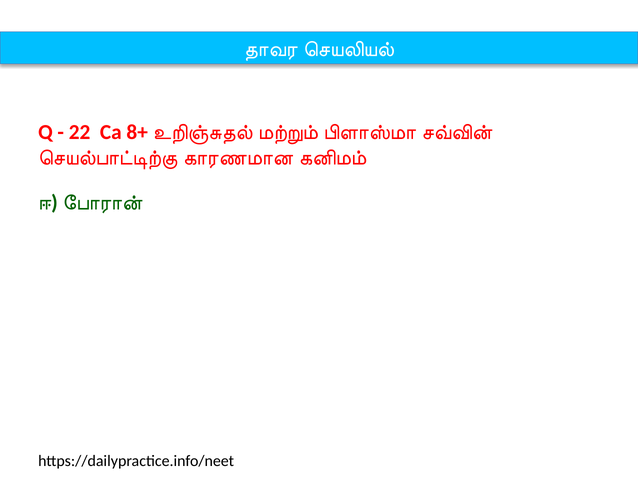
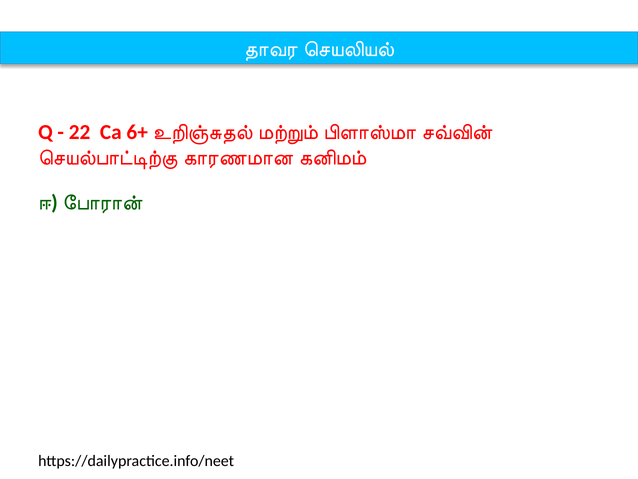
8+: 8+ -> 6+ (137, 132)
